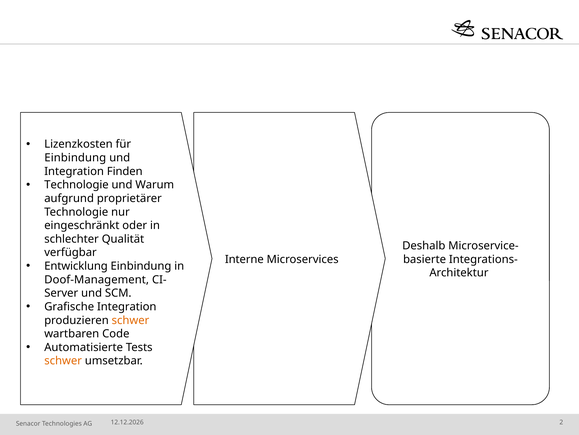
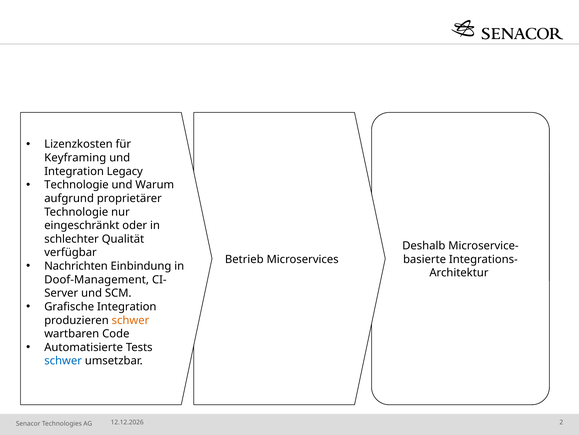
Einbindung: Einbindung -> Keyframing (75, 158)
Finden: Finden -> Legacy (125, 171)
Interne: Interne -> Betrieb (244, 259)
Entwicklung: Entwicklung -> Nachrichten (76, 266)
schwer colour: orange -> blue (63, 360)
